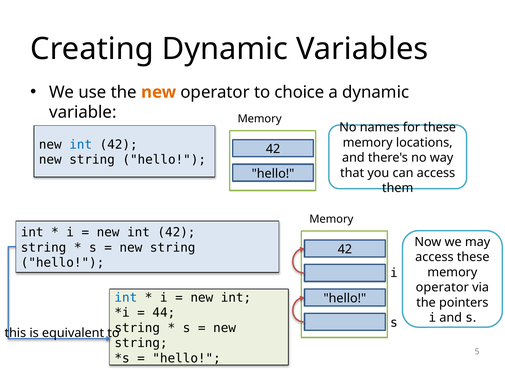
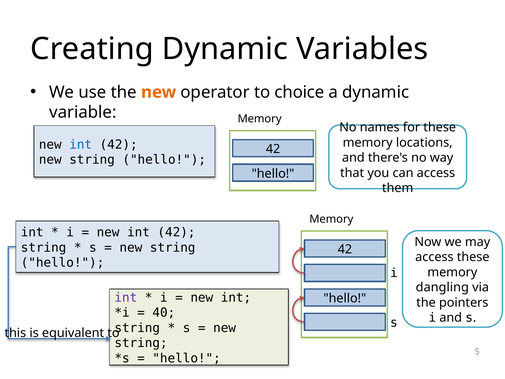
operator: operator -> dangling (442, 287)
int colour: blue -> purple (126, 297)
44: 44 -> 40 (164, 313)
